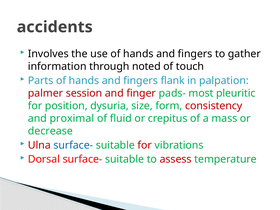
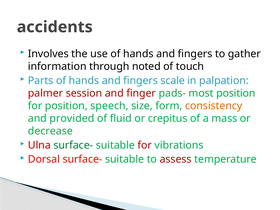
flank: flank -> scale (173, 81)
most pleuritic: pleuritic -> position (236, 93)
dysuria: dysuria -> speech (109, 106)
consistency colour: red -> orange (214, 106)
proximal: proximal -> provided (72, 118)
surface- colour: blue -> green (73, 145)
